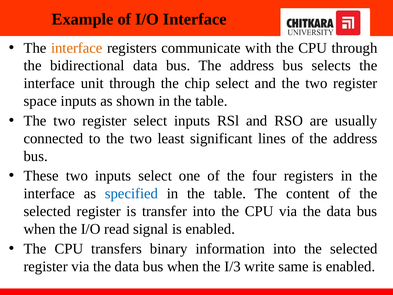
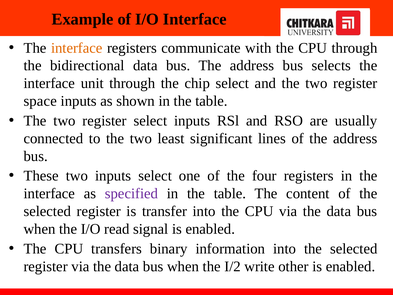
specified colour: blue -> purple (131, 193)
I/3: I/3 -> I/2 (233, 266)
same: same -> other (293, 266)
